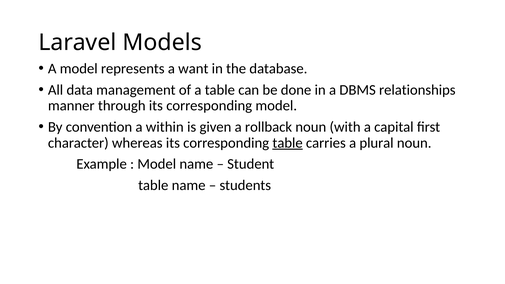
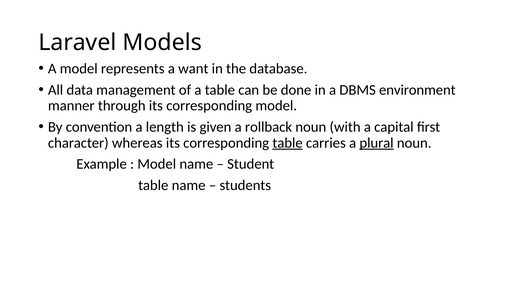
relationships: relationships -> environment (417, 90)
within: within -> length (165, 127)
plural underline: none -> present (377, 143)
